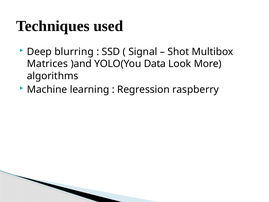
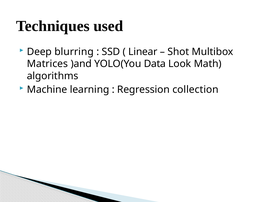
Signal: Signal -> Linear (143, 52)
More: More -> Math (208, 64)
raspberry: raspberry -> collection (196, 90)
